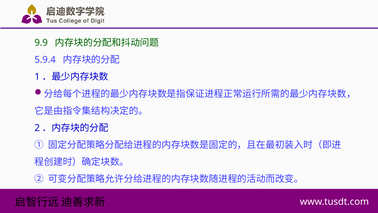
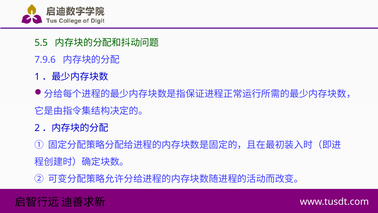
9.9: 9.9 -> 5.5 (41, 43)
5.9.4: 5.9.4 -> 7.9.6 (45, 60)
